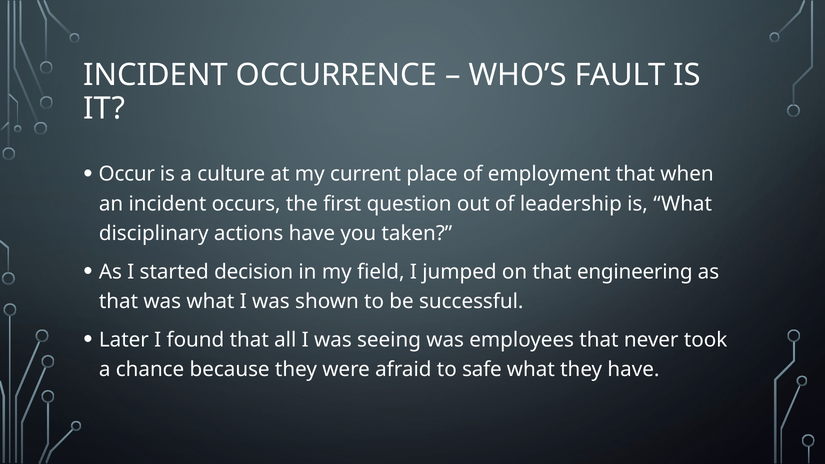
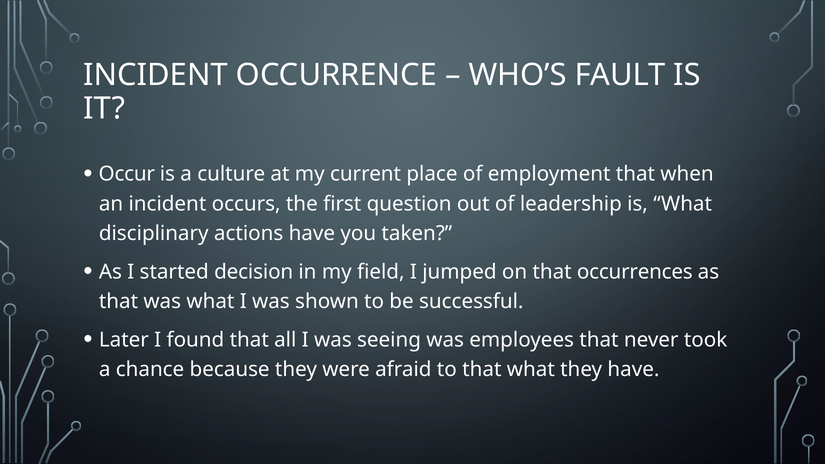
engineering: engineering -> occurrences (635, 272)
to safe: safe -> that (482, 369)
